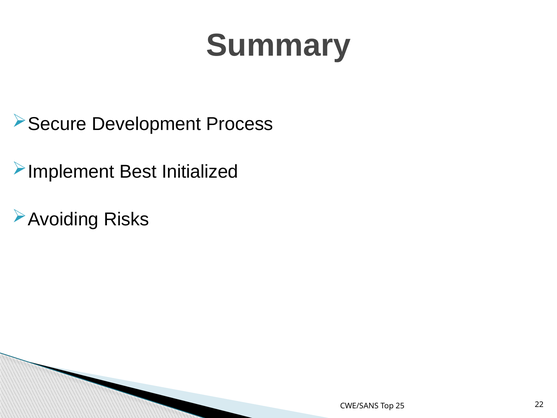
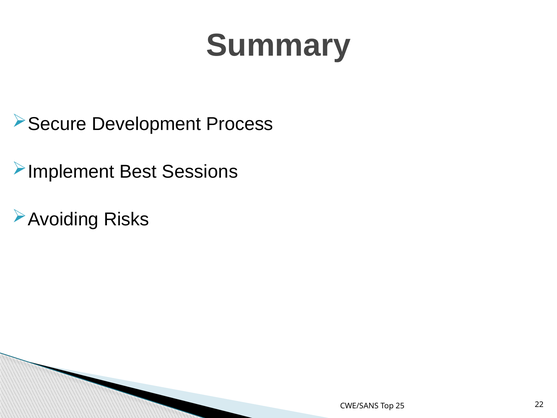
Initialized: Initialized -> Sessions (200, 172)
